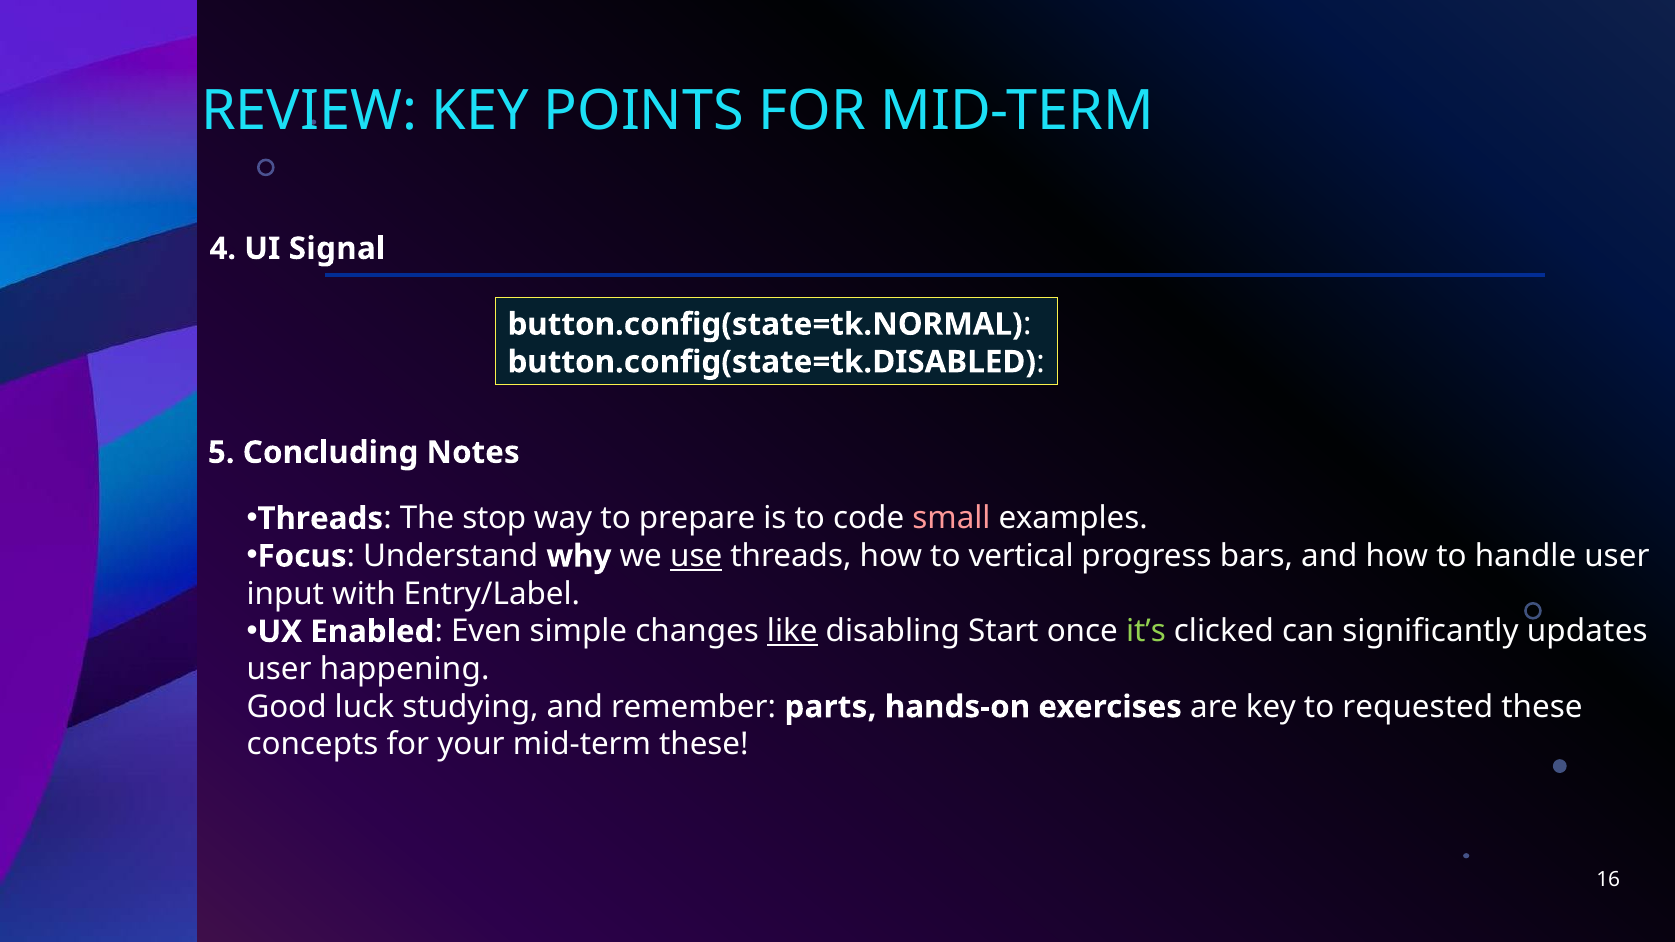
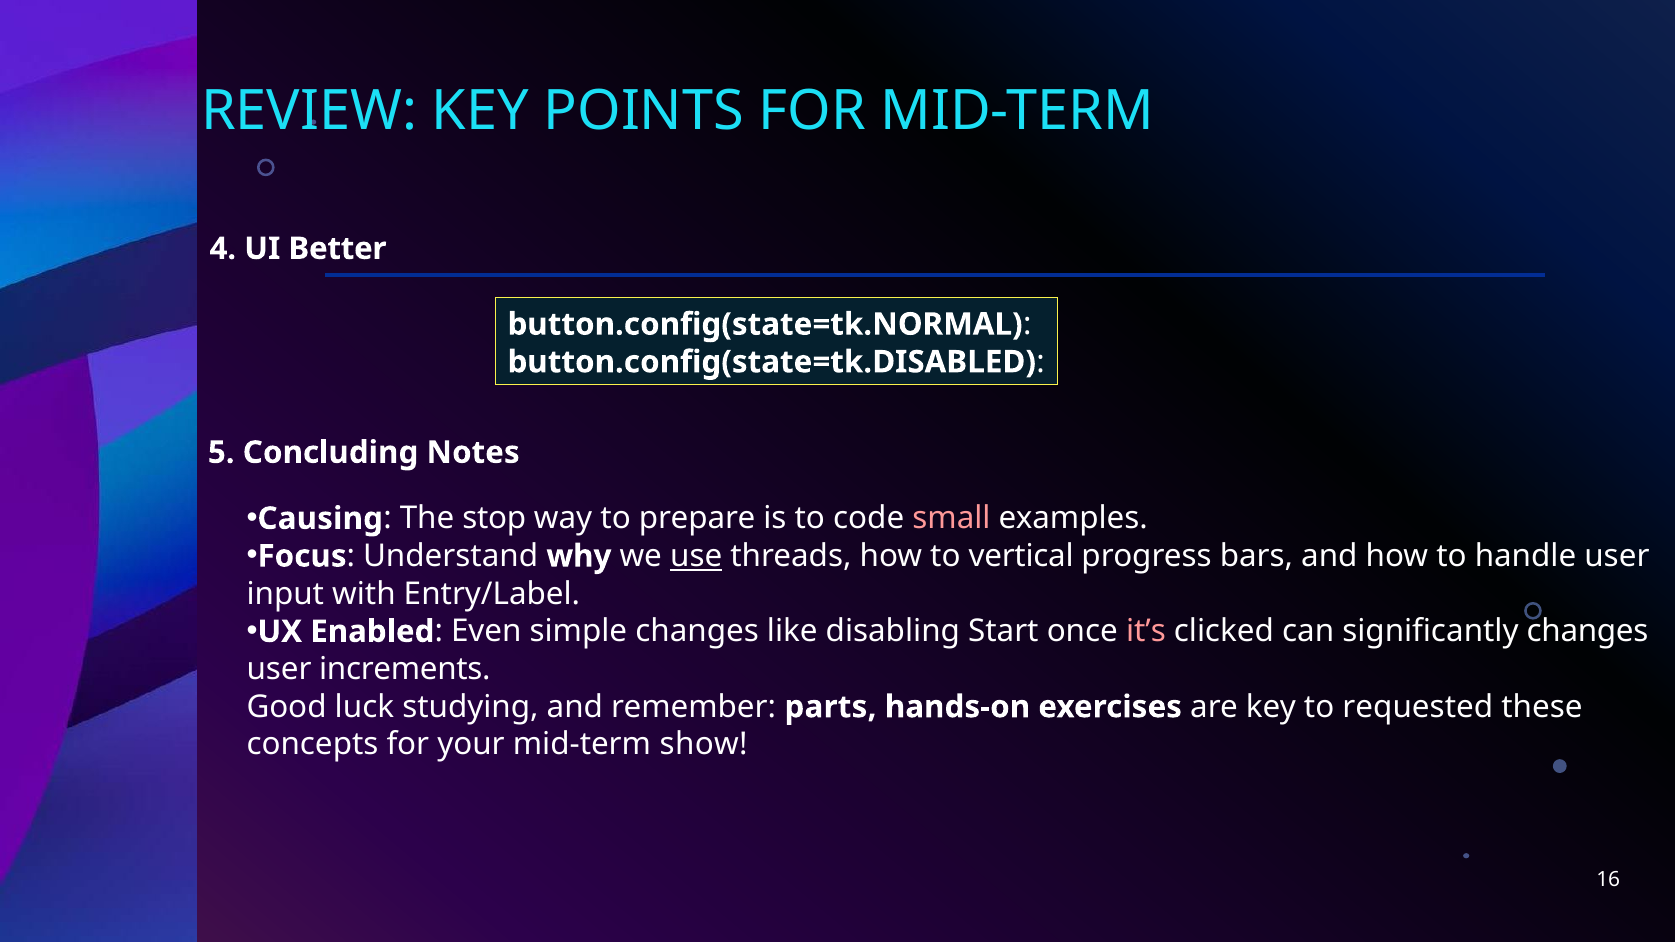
Signal: Signal -> Better (337, 249)
Threads: Threads -> Causing (320, 519)
like underline: present -> none (792, 632)
it’s colour: light green -> pink (1146, 632)
significantly updates: updates -> changes (1588, 632)
happening: happening -> increments (405, 669)
mid-term these: these -> show (704, 745)
